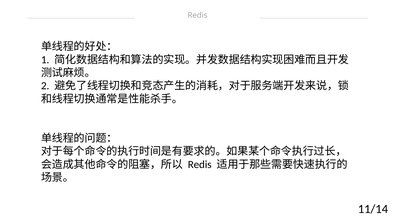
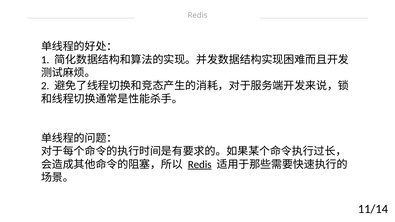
Redis underline: none -> present (200, 165)
